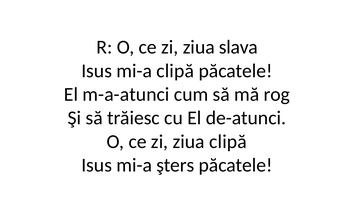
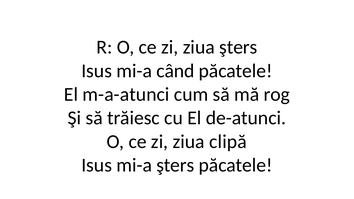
ziua slava: slava -> şters (238, 47)
mi-a clipă: clipă -> când (175, 71)
